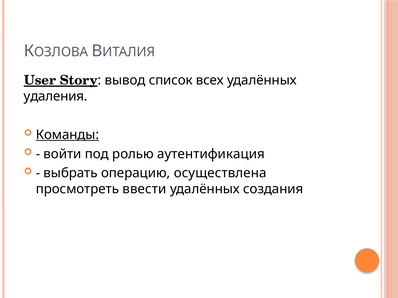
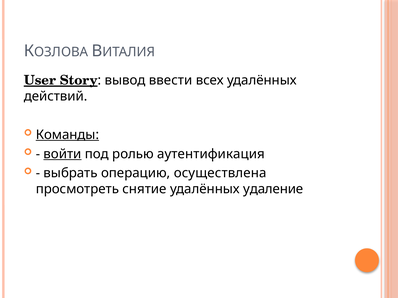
список: список -> ввести (171, 81)
удаления: удаления -> действий (56, 96)
войти underline: none -> present (62, 154)
ввести: ввести -> снятие (145, 189)
создания: создания -> удаление (273, 189)
